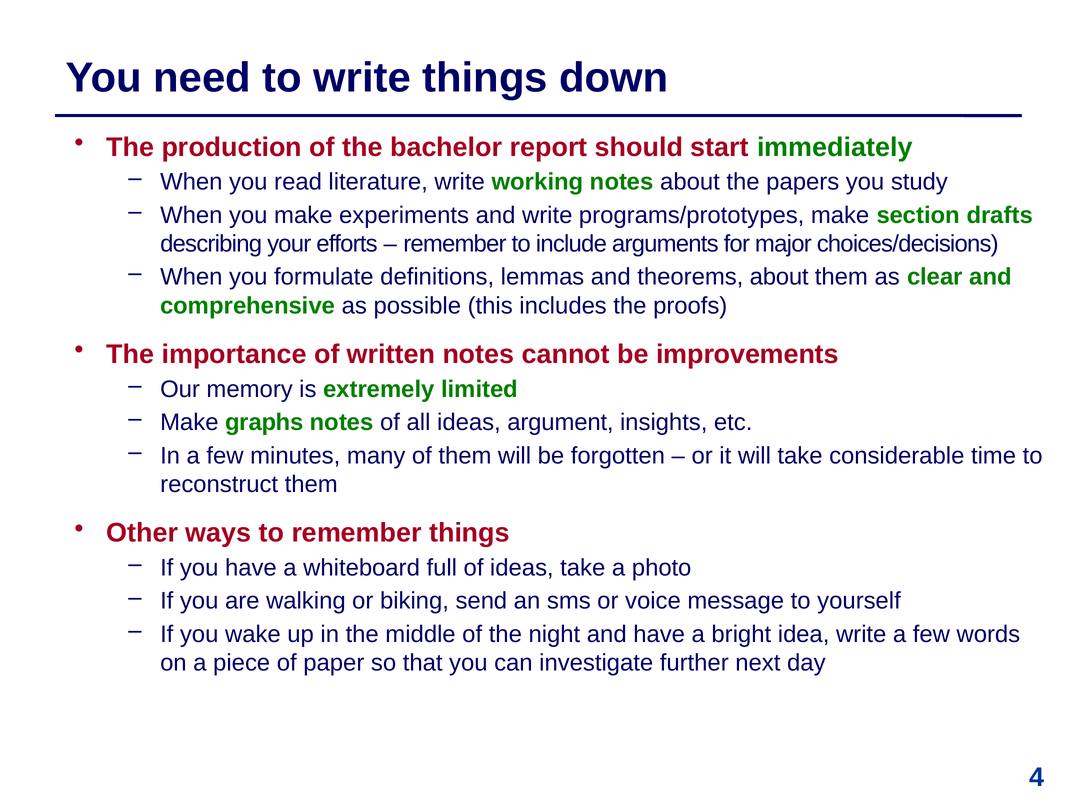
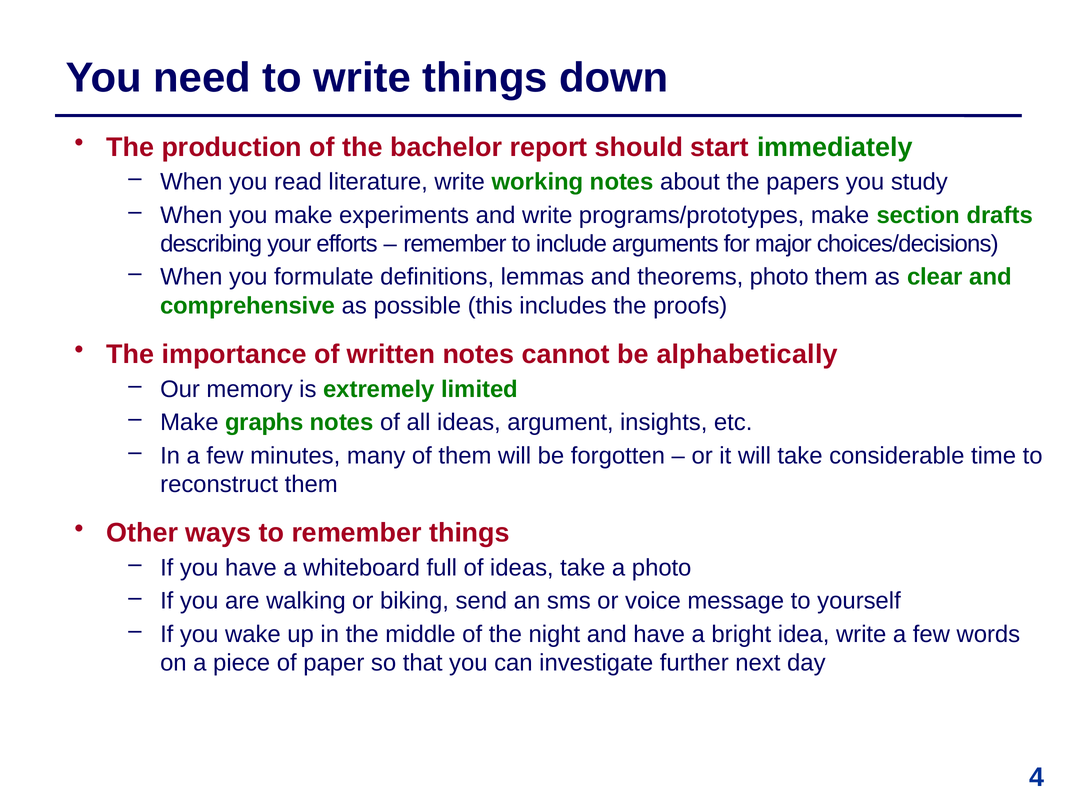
theorems about: about -> photo (779, 277)
improvements: improvements -> alphabetically (747, 354)
